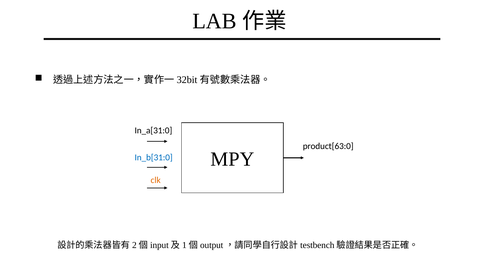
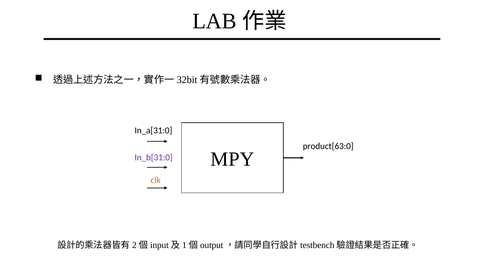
In_b[31:0 colour: blue -> purple (154, 158)
